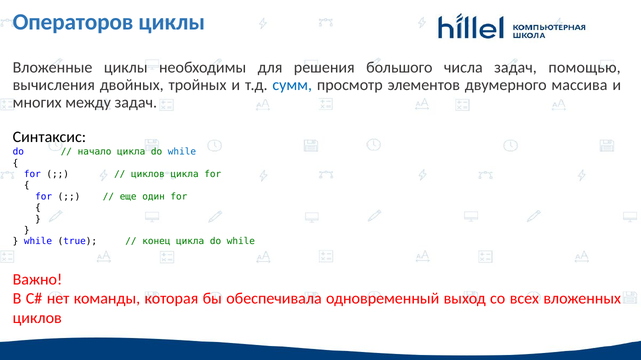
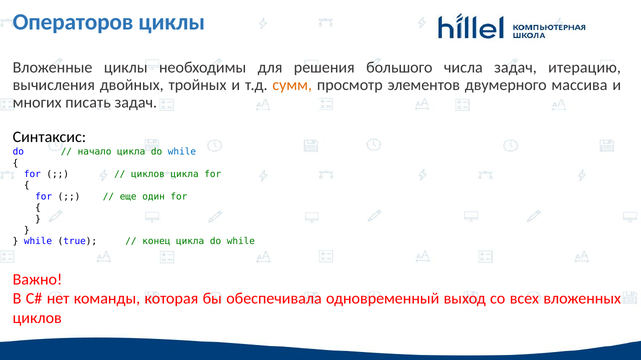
помощью: помощью -> итерацию (585, 68)
сумм colour: blue -> orange (292, 85)
между: между -> писать (88, 102)
